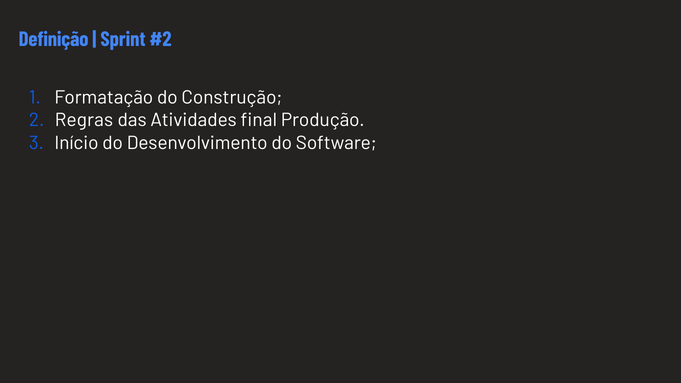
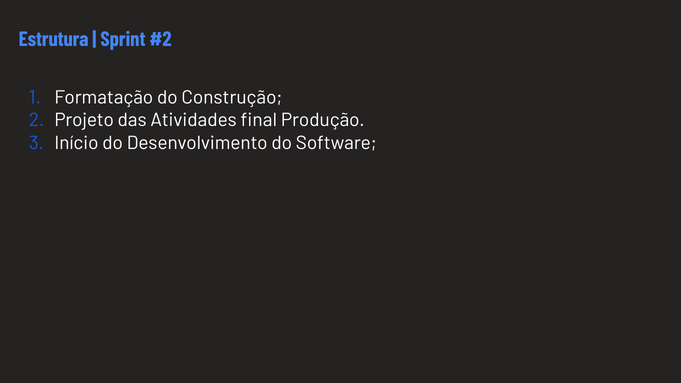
Definição: Definição -> Estrutura (54, 40)
Regras: Regras -> Projeto (84, 120)
